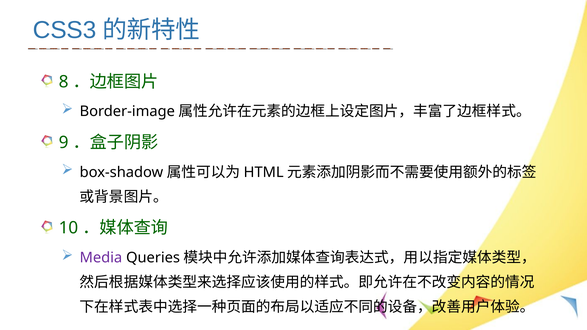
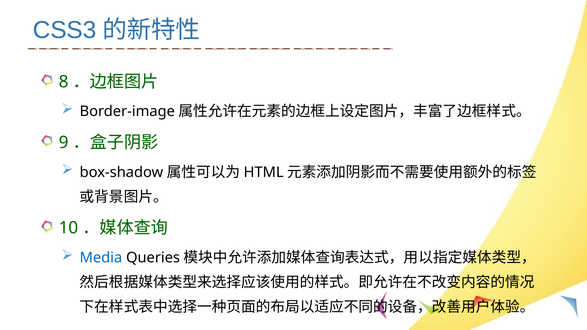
Media colour: purple -> blue (101, 258)
